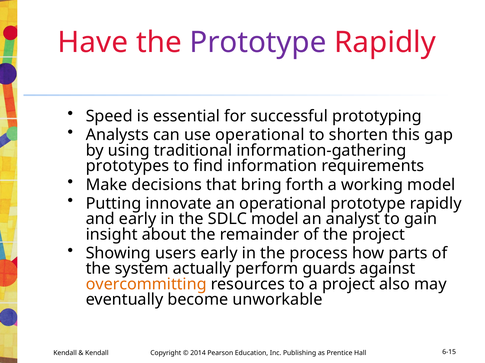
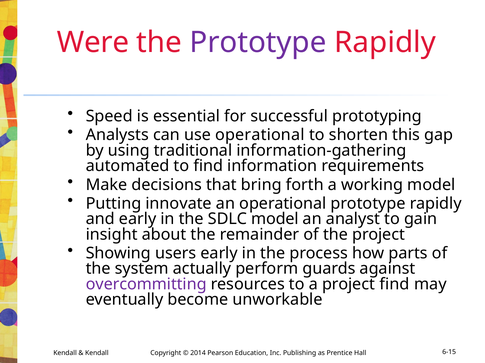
Have: Have -> Were (93, 42)
prototypes: prototypes -> automated (128, 166)
overcommitting colour: orange -> purple (146, 285)
project also: also -> find (394, 285)
